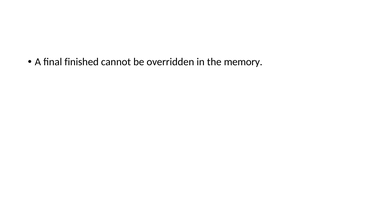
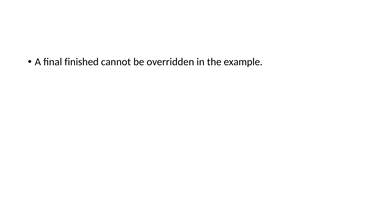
memory: memory -> example (243, 62)
